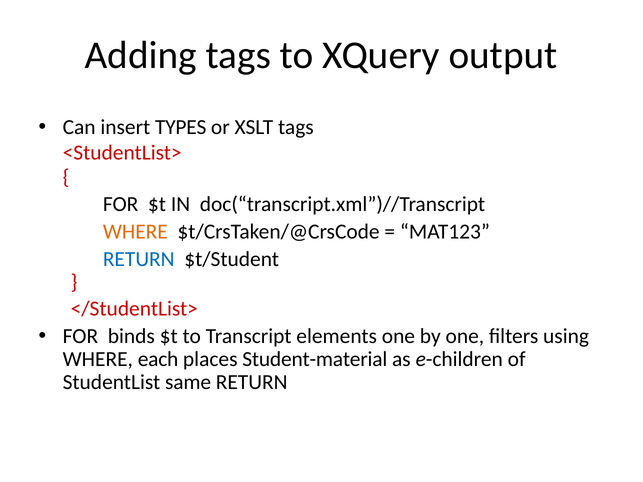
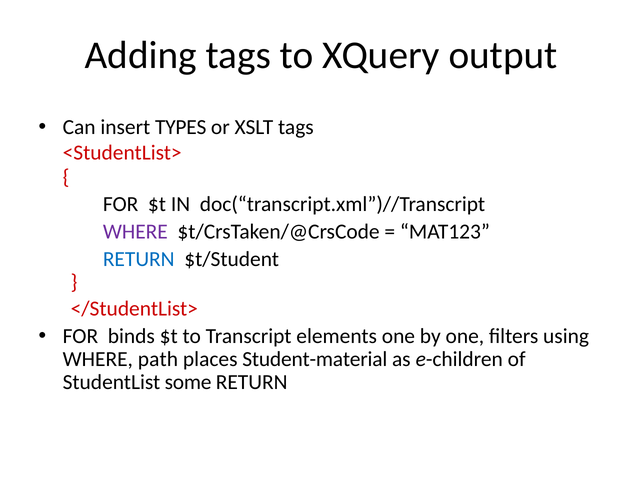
WHERE colour: orange -> purple (135, 232)
each: each -> path (158, 359)
same: same -> some (188, 383)
